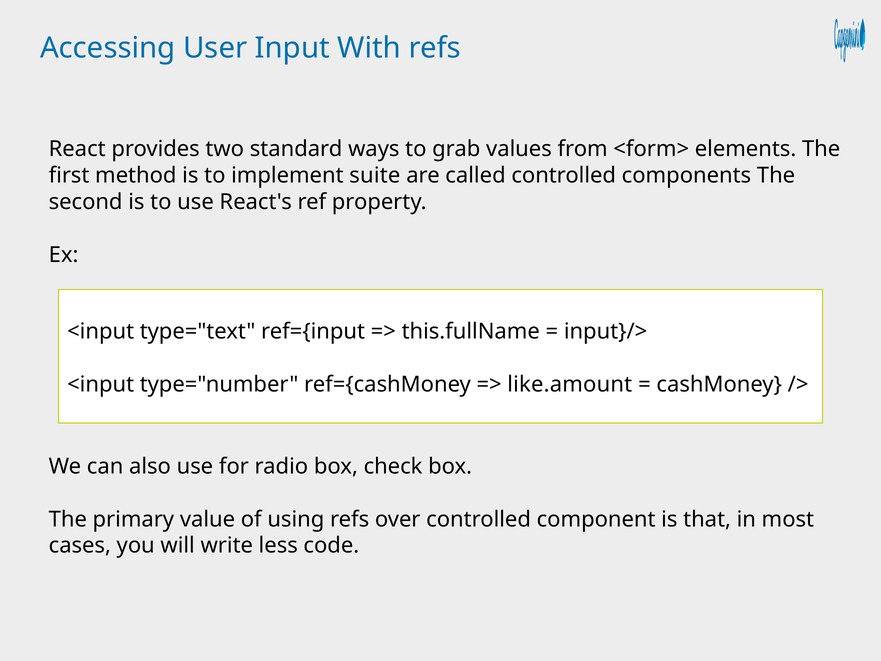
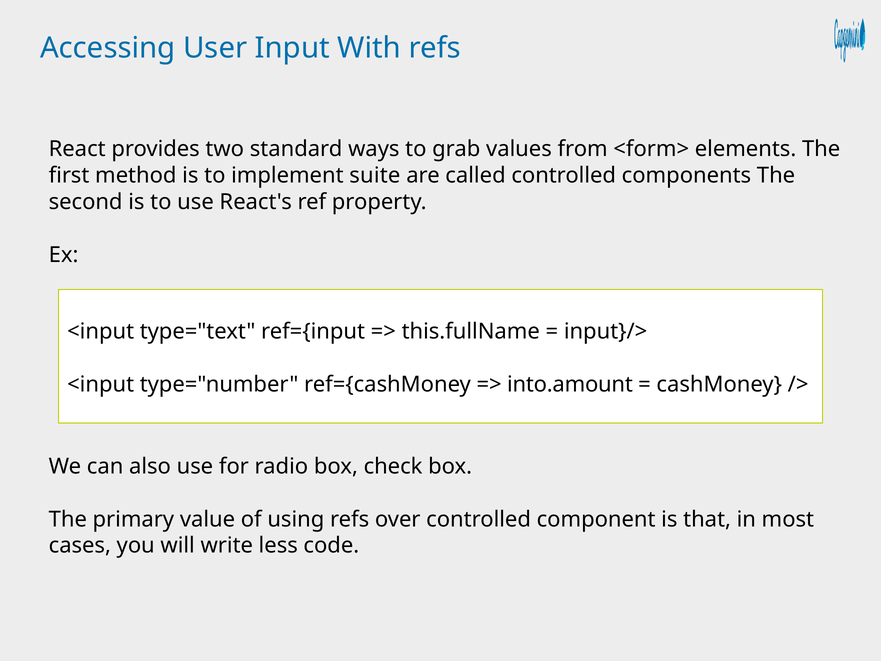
like.amount: like.amount -> into.amount (570, 384)
